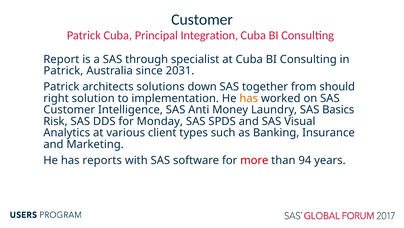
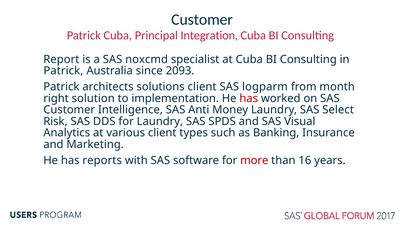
through: through -> noxcmd (147, 59)
2031: 2031 -> 2093 (180, 71)
solutions down: down -> client (202, 87)
together: together -> logparm (265, 87)
should: should -> month (337, 87)
has colour: orange -> red (249, 98)
Basics: Basics -> Select (338, 110)
for Monday: Monday -> Laundry (160, 121)
94: 94 -> 16 (305, 160)
